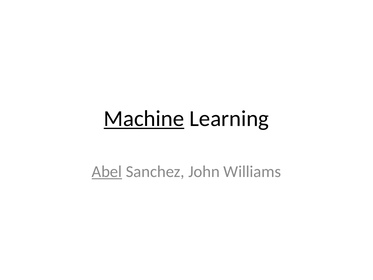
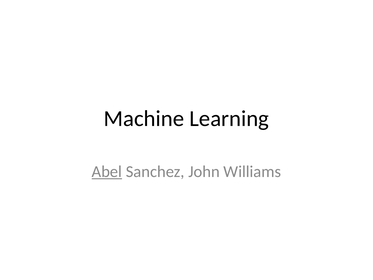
Machine underline: present -> none (144, 118)
